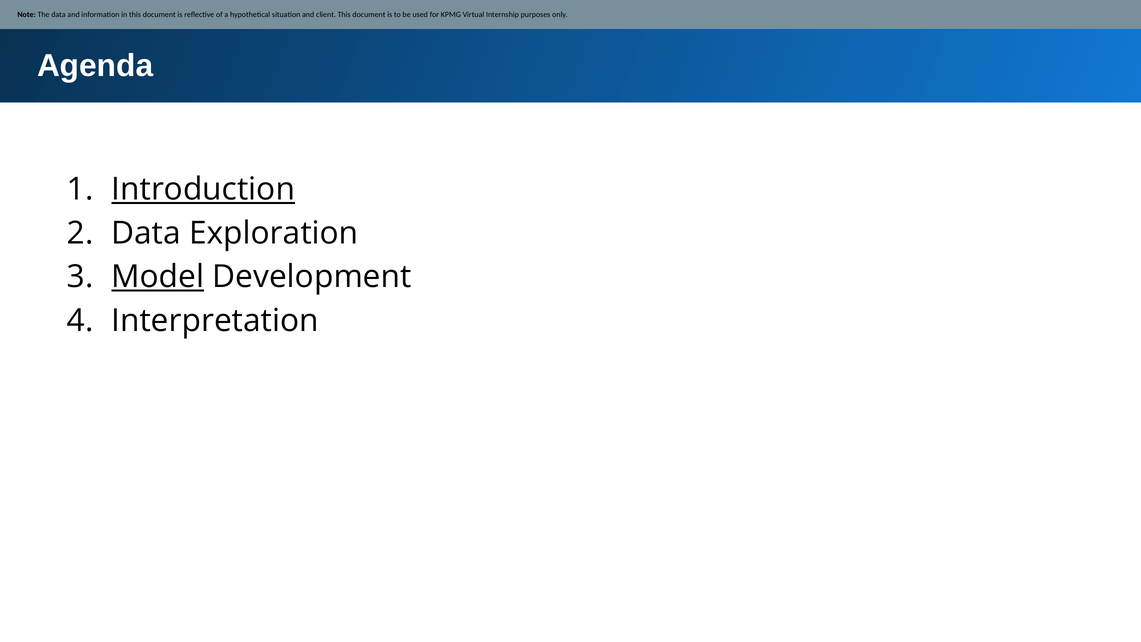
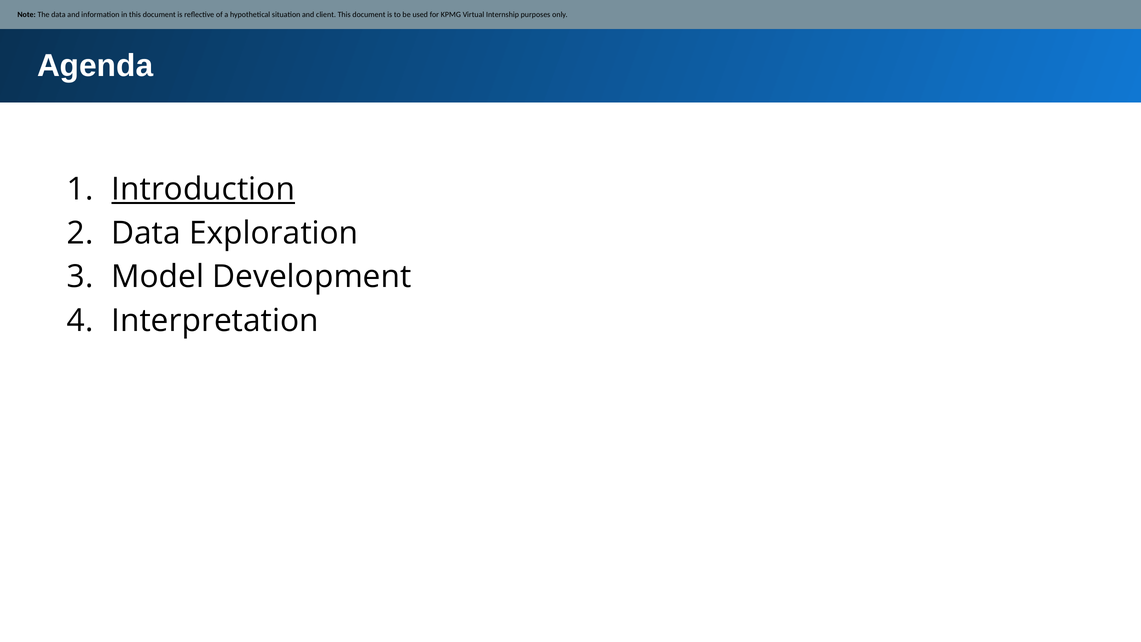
Model underline: present -> none (158, 277)
